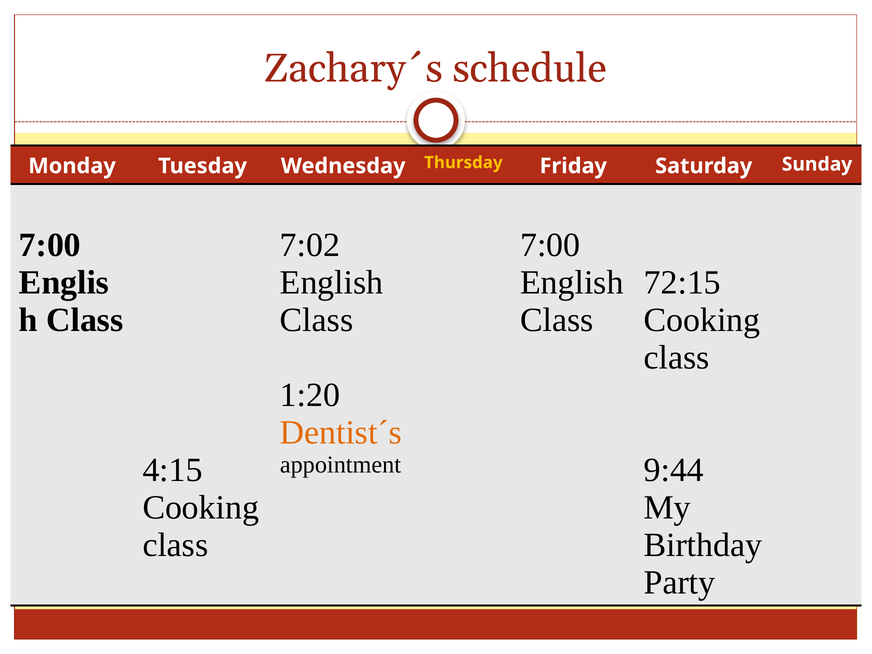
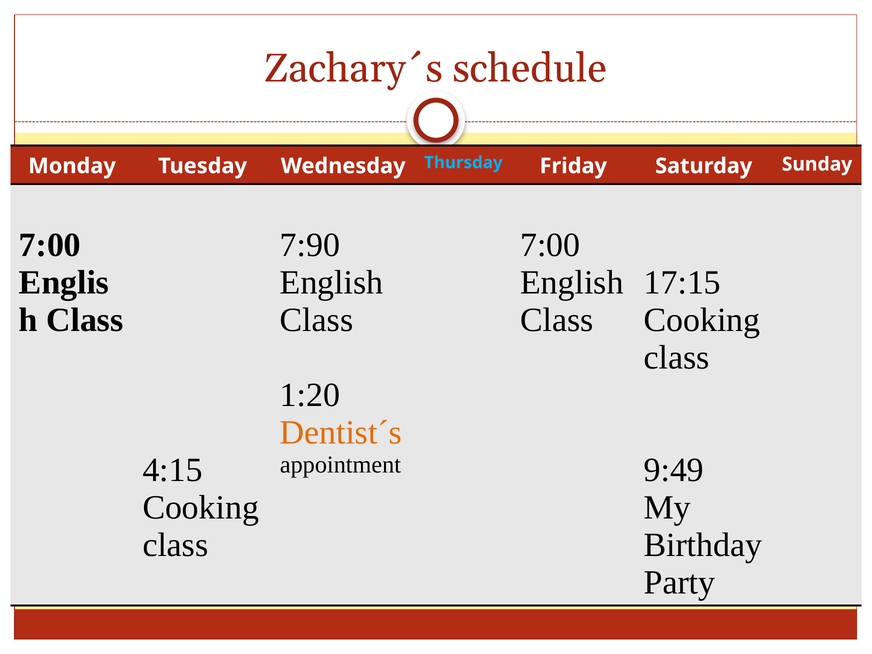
Thursday colour: yellow -> light blue (463, 163)
7:02: 7:02 -> 7:90 (310, 245)
72:15: 72:15 -> 17:15 (682, 283)
9:44: 9:44 -> 9:49 (674, 470)
